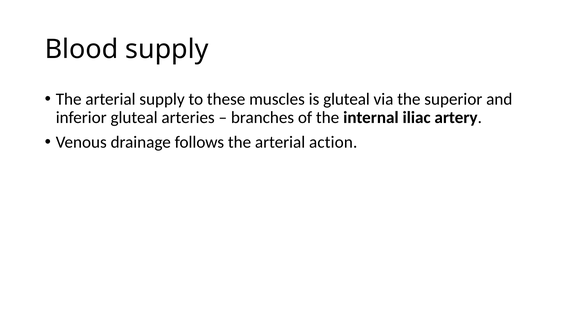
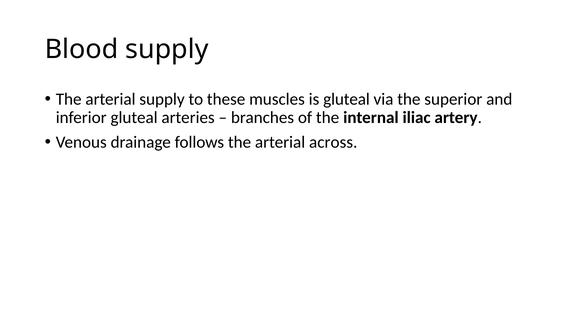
action: action -> across (333, 142)
